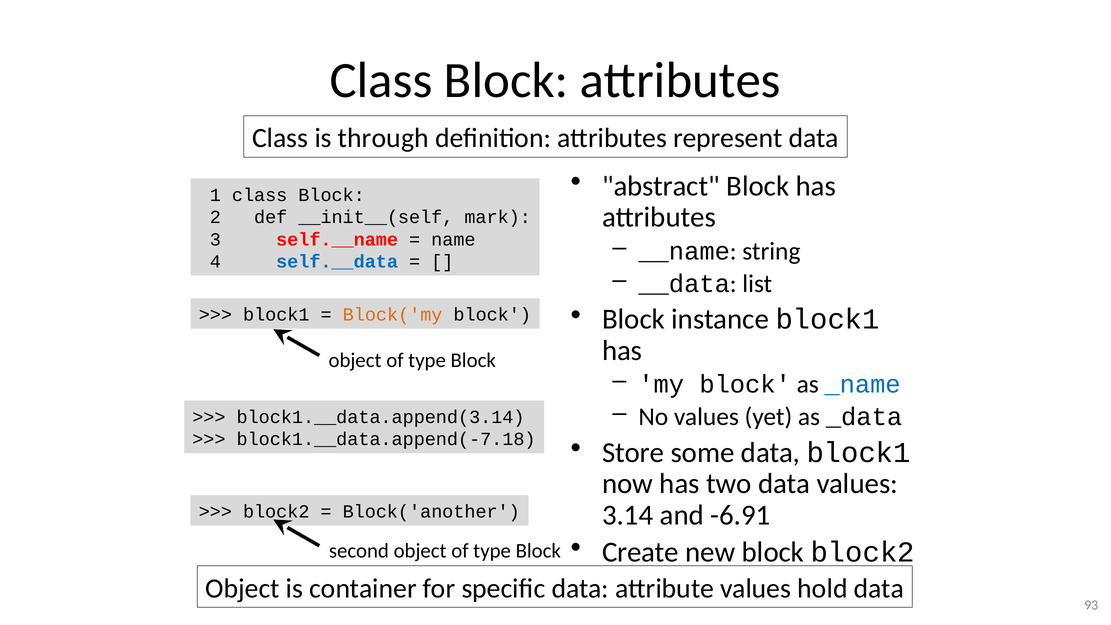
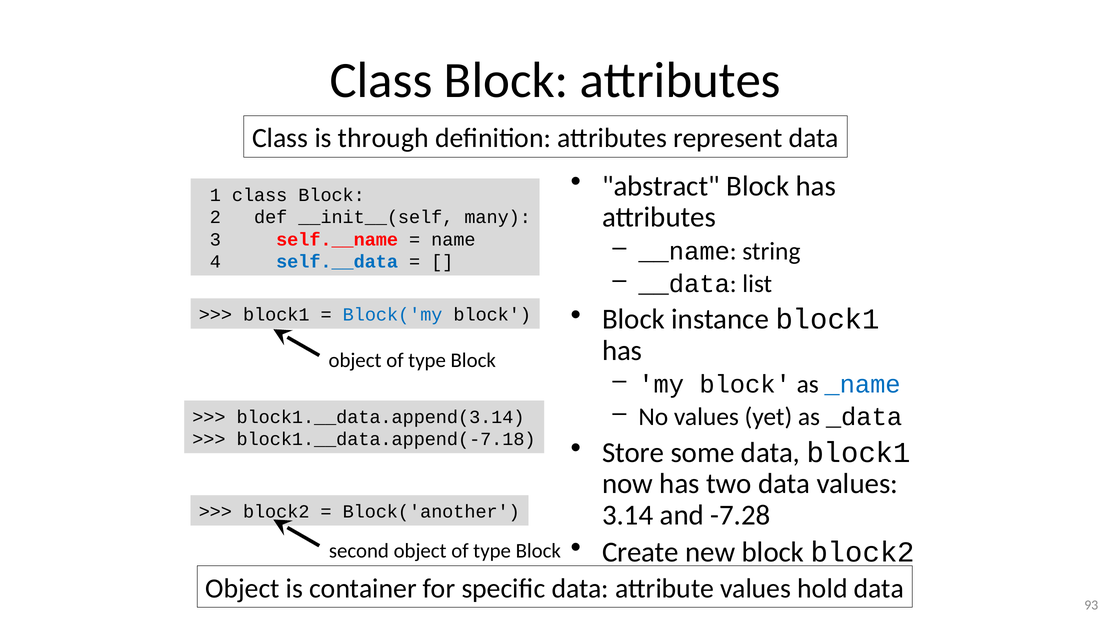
mark: mark -> many (498, 217)
Block('my colour: orange -> blue (393, 315)
-6.91: -6.91 -> -7.28 (740, 515)
